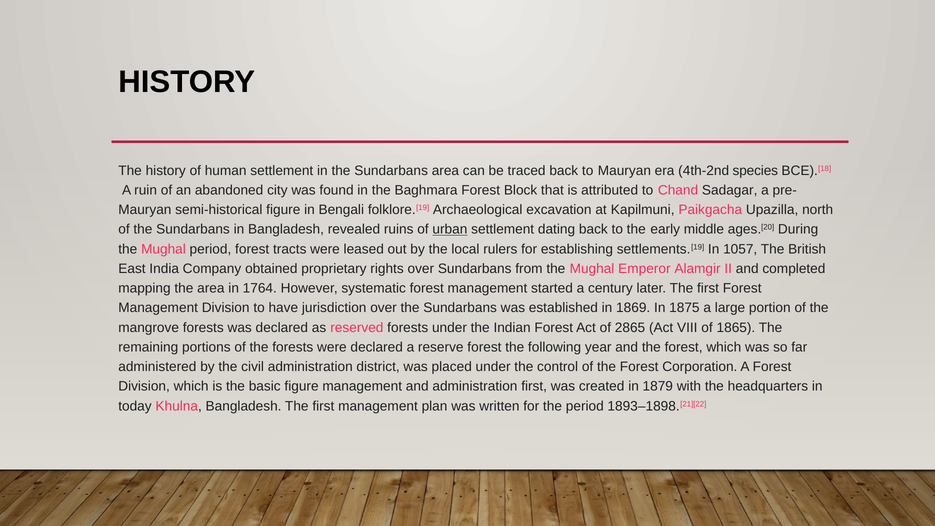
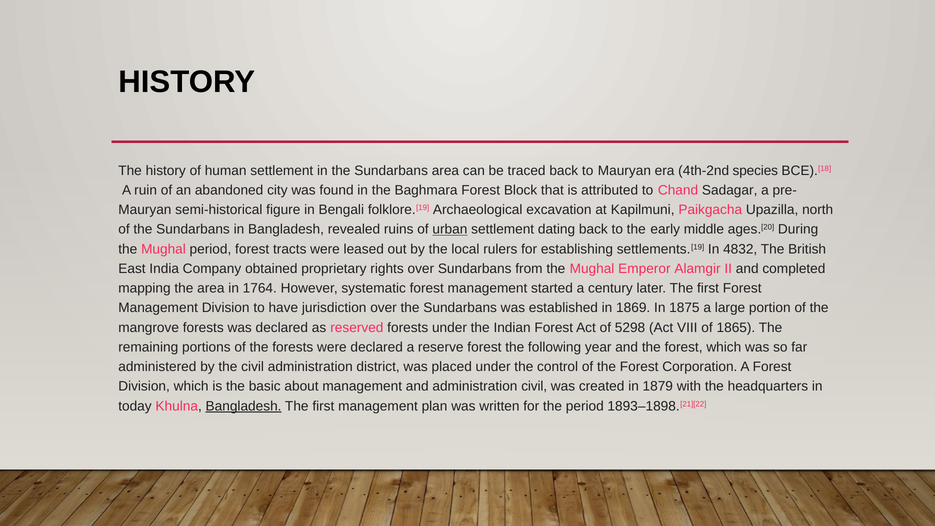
1057: 1057 -> 4832 (740, 249)
2865: 2865 -> 5298 (630, 328)
basic figure: figure -> about (302, 386)
administration first: first -> civil (534, 386)
Bangladesh underline: none -> present (244, 406)
